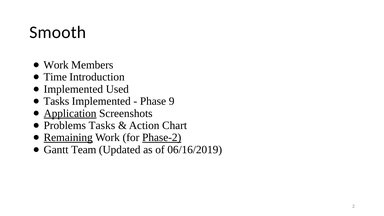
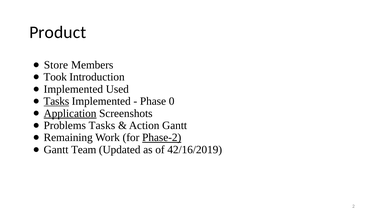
Smooth: Smooth -> Product (58, 32)
Work: Work -> Store (56, 65)
Time: Time -> Took (55, 77)
Tasks underline: none -> present (56, 101)
9: 9 -> 0 (172, 101)
Action Chart: Chart -> Gantt (175, 125)
Remaining underline: present -> none (68, 138)
06/16/2019: 06/16/2019 -> 42/16/2019 (195, 150)
